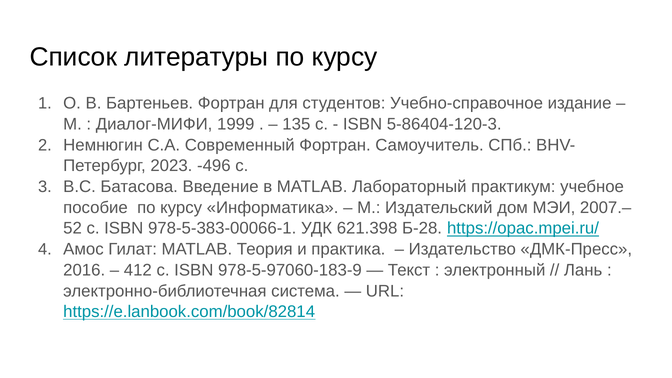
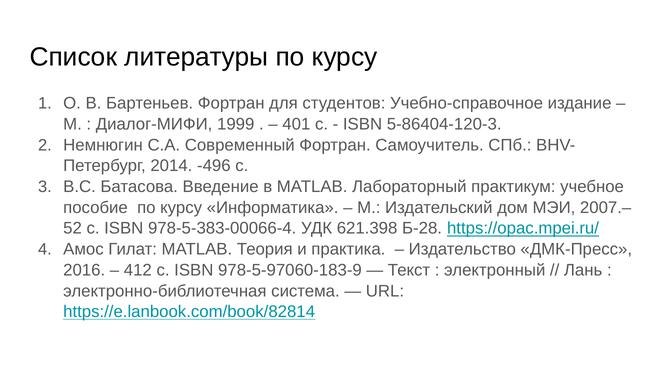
135: 135 -> 401 (296, 124)
2023: 2023 -> 2014 (171, 166)
978-5-383-00066-1: 978-5-383-00066-1 -> 978-5-383-00066-4 (222, 228)
